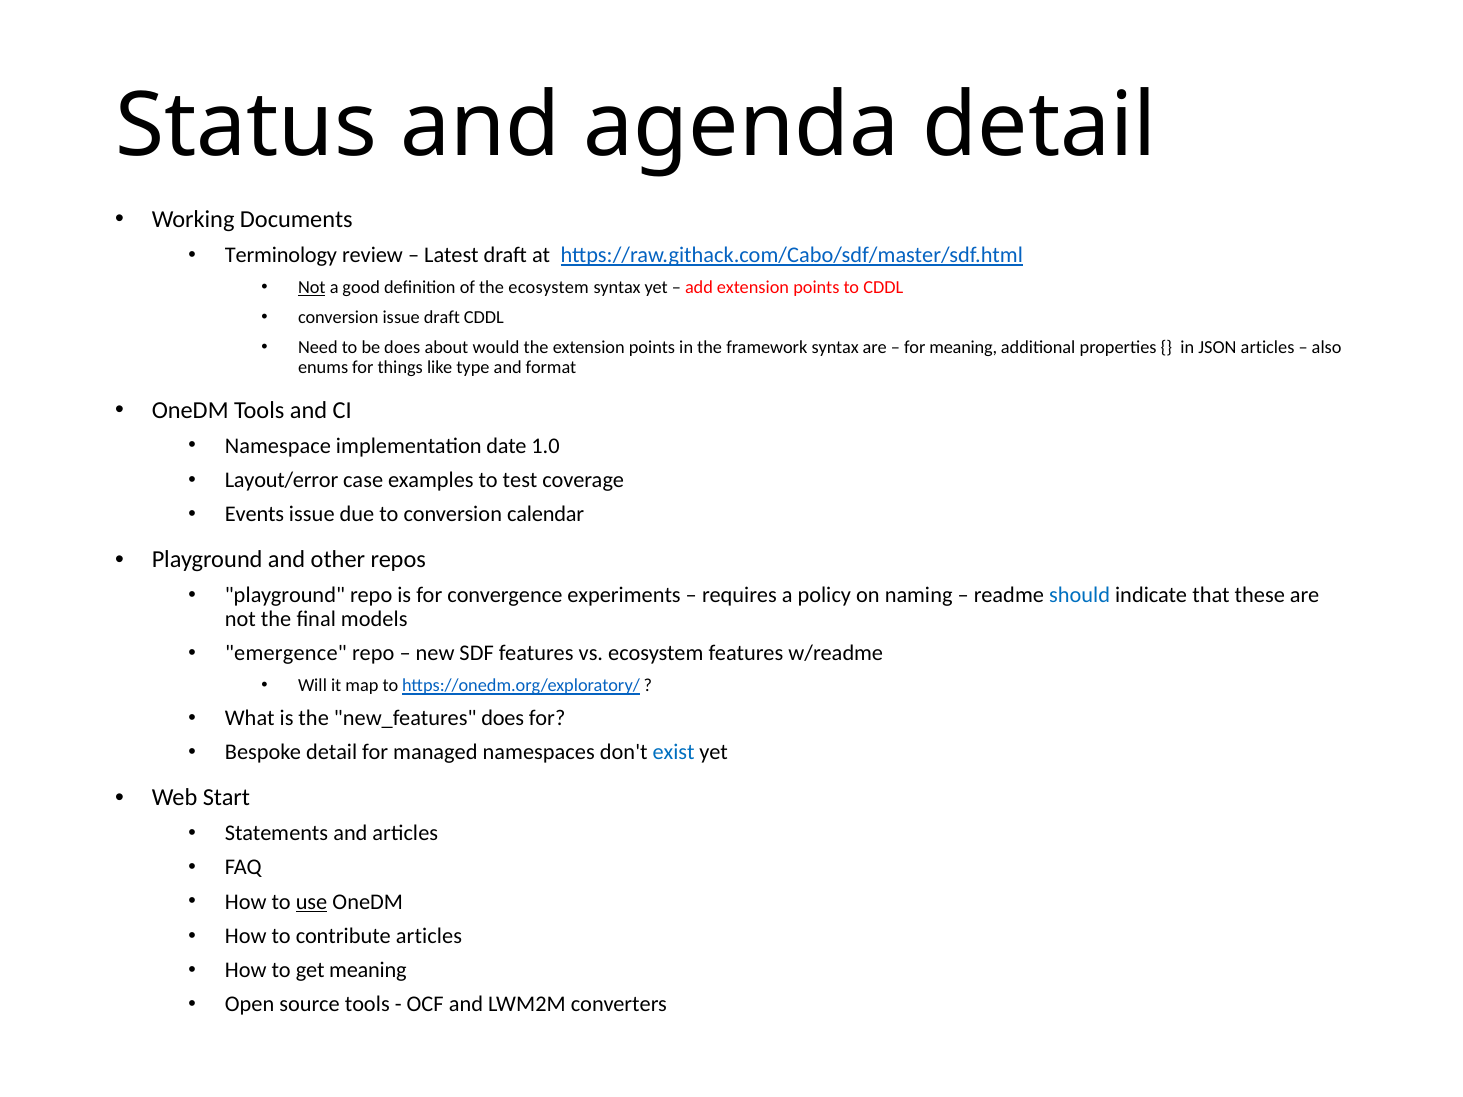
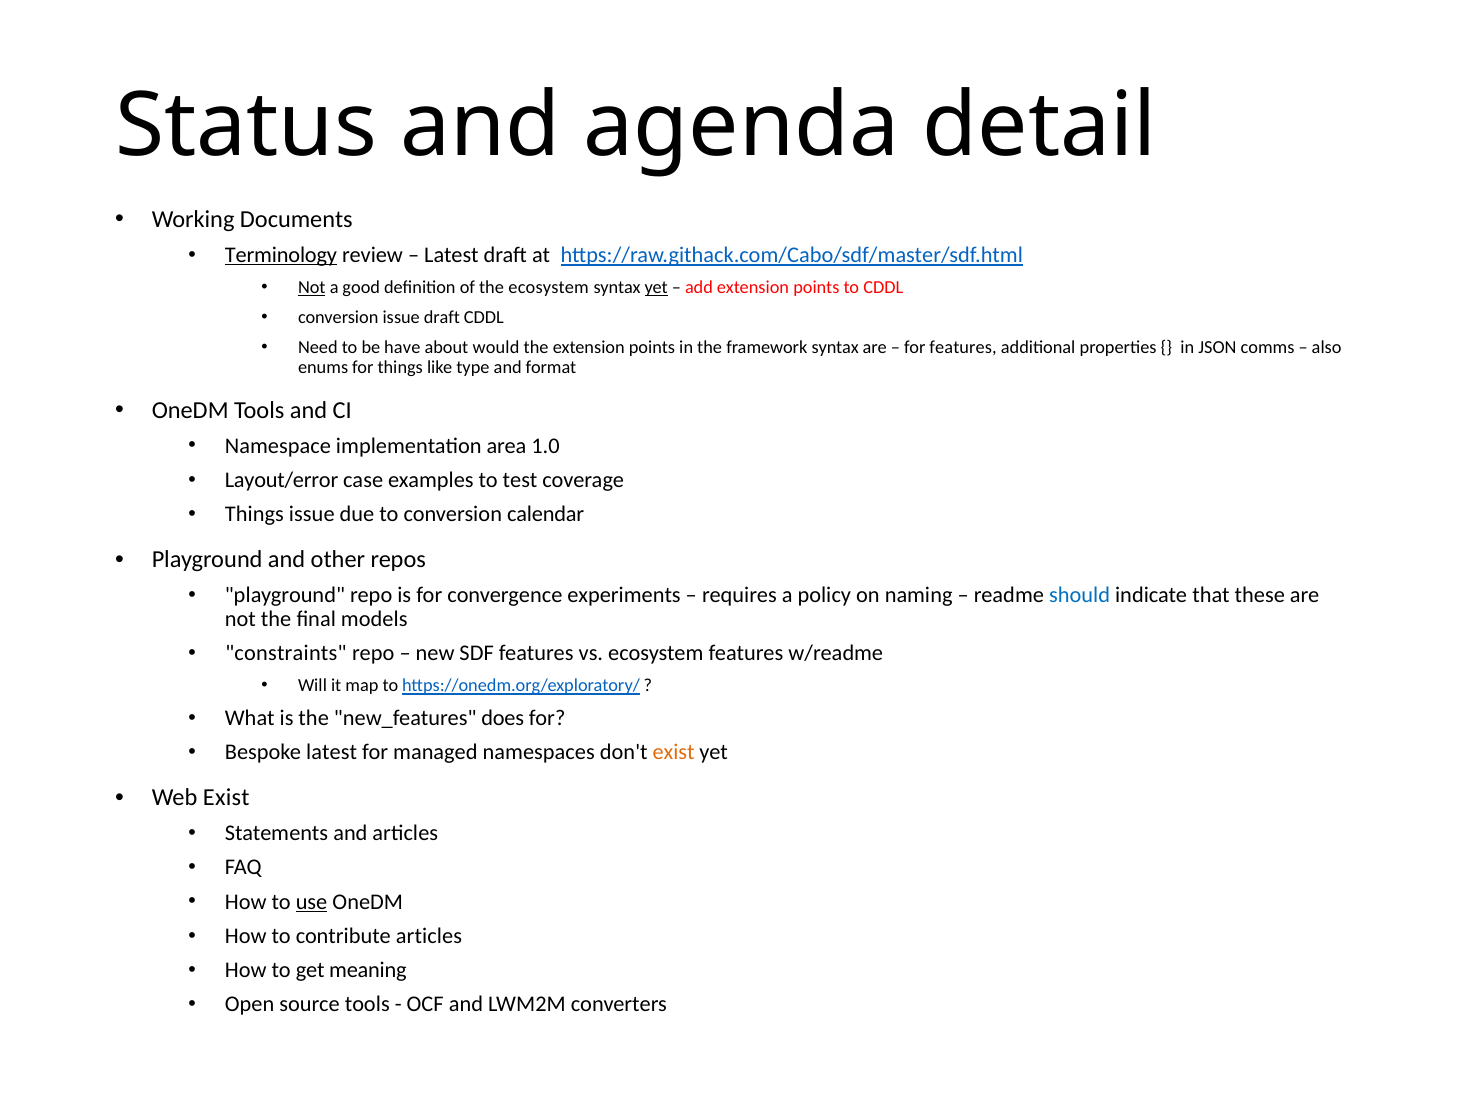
Terminology underline: none -> present (281, 255)
yet underline: none -> present (656, 287)
be does: does -> have (402, 347)
for meaning: meaning -> features (963, 347)
JSON articles: articles -> comms (1268, 347)
date: date -> area (506, 446)
Events: Events -> Things (254, 514)
emergence: emergence -> constraints (286, 654)
Bespoke detail: detail -> latest (332, 752)
exist colour: blue -> orange (674, 752)
Web Start: Start -> Exist (226, 798)
